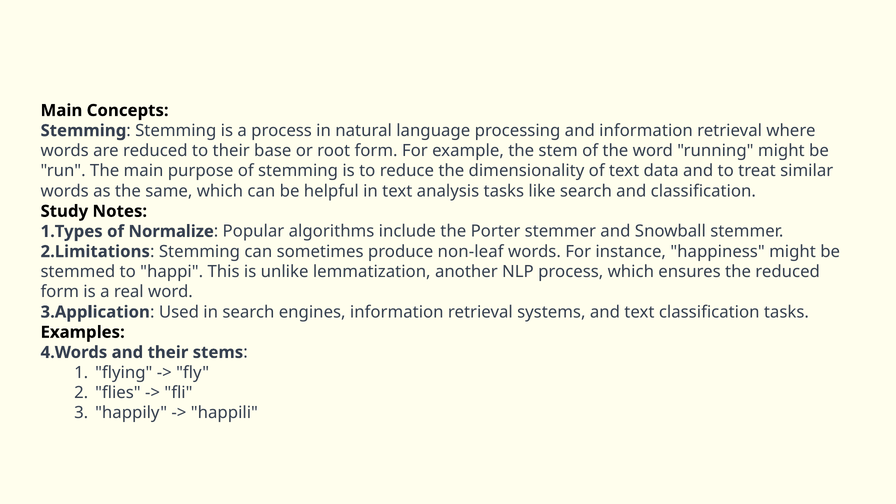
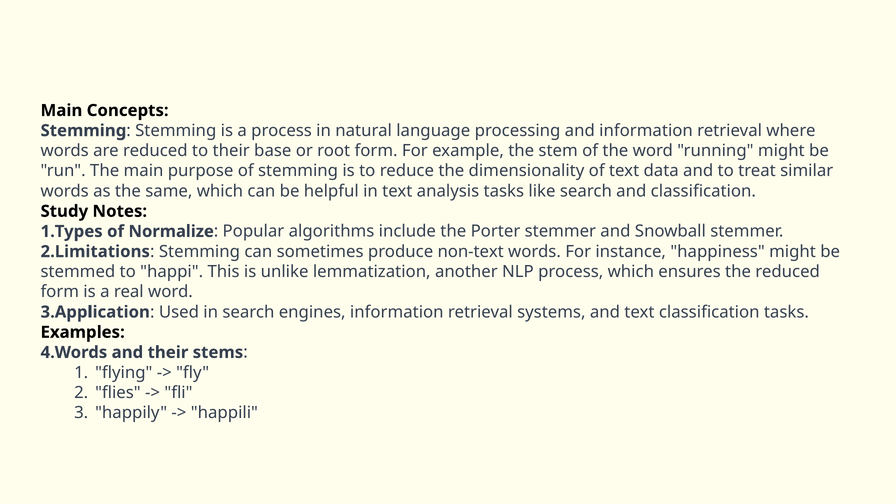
non-leaf: non-leaf -> non-text (471, 252)
